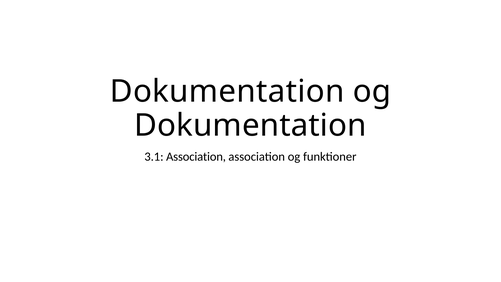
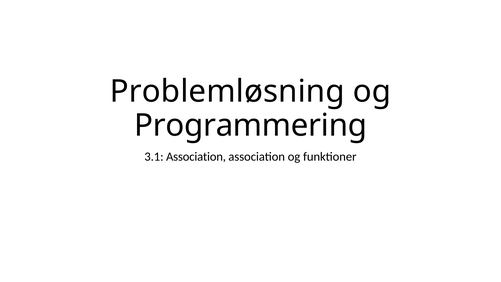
Dokumentation: Dokumentation -> Problemløsning (227, 91)
Dokumentation: Dokumentation -> Programmering (251, 125)
